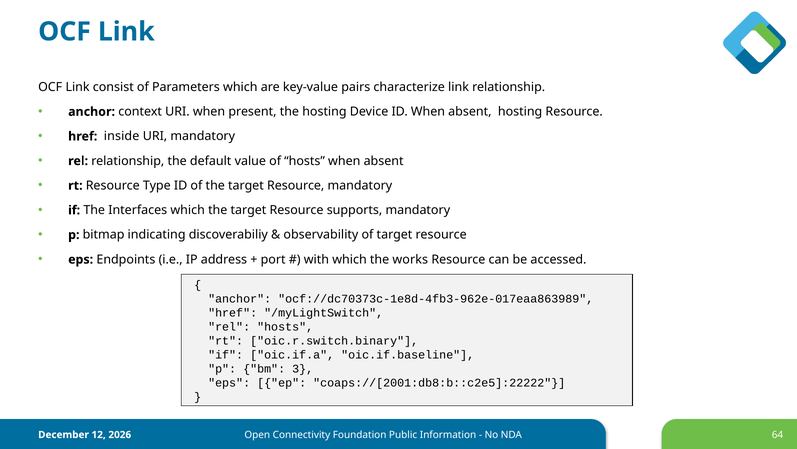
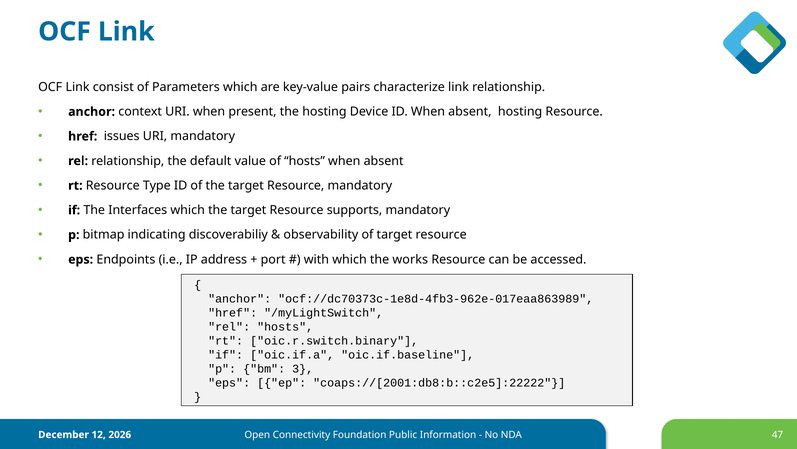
inside: inside -> issues (122, 136)
64: 64 -> 47 (777, 435)
